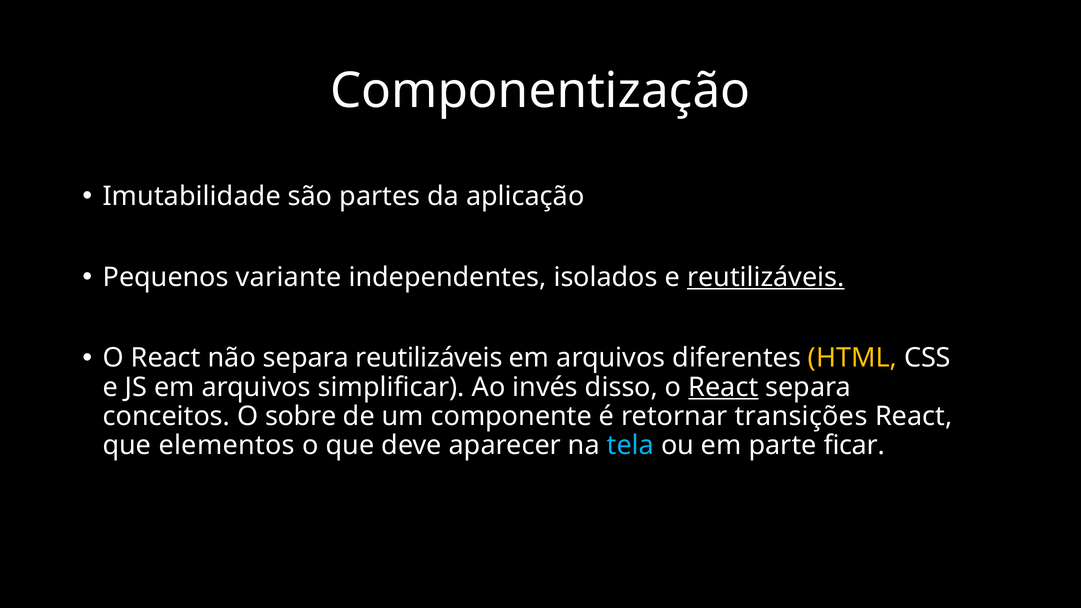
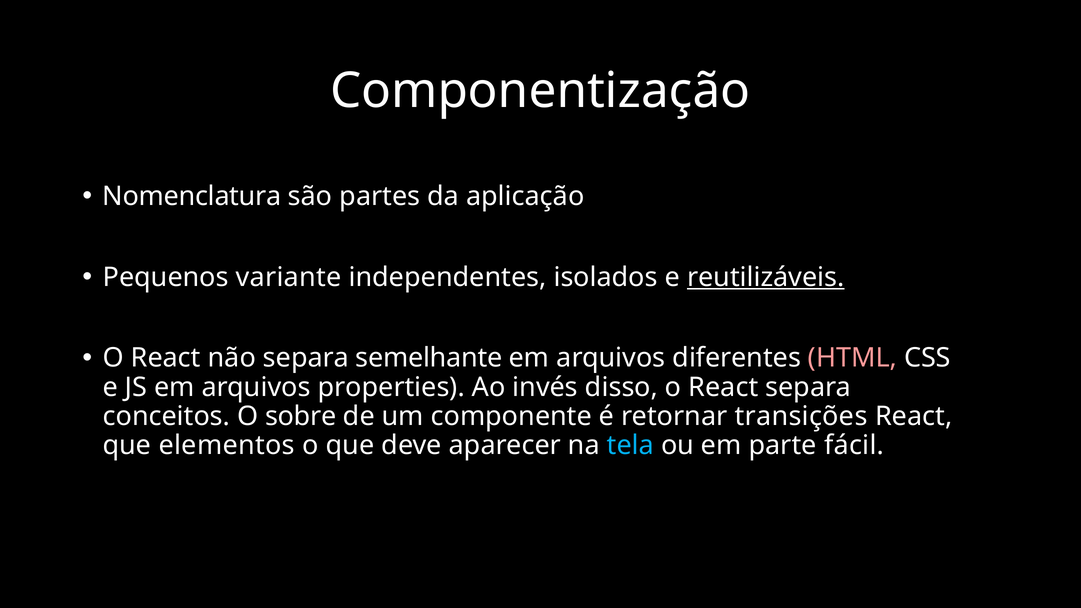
Imutabilidade: Imutabilidade -> Nomenclatura (192, 196)
separa reutilizáveis: reutilizáveis -> semelhante (429, 358)
HTML colour: yellow -> pink (853, 358)
simplificar: simplificar -> properties (391, 387)
React underline: present -> none (723, 387)
ficar: ficar -> fácil (854, 446)
